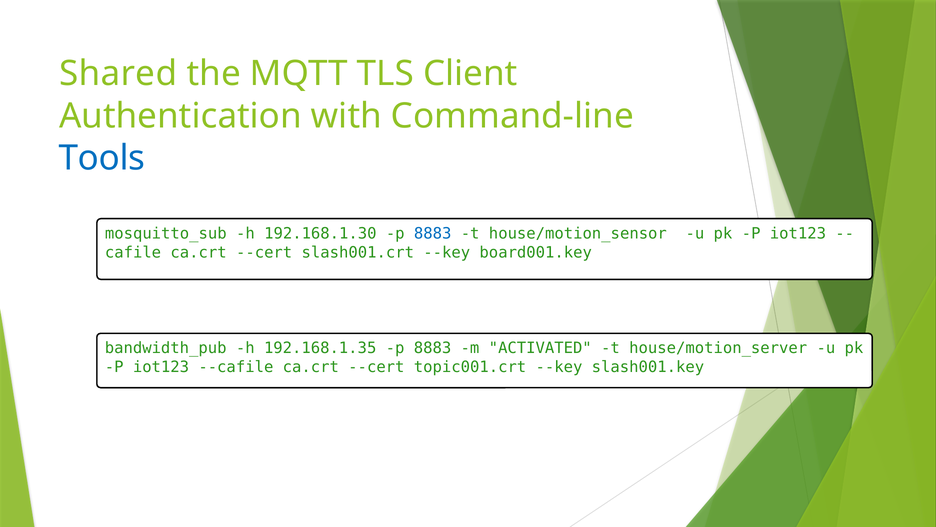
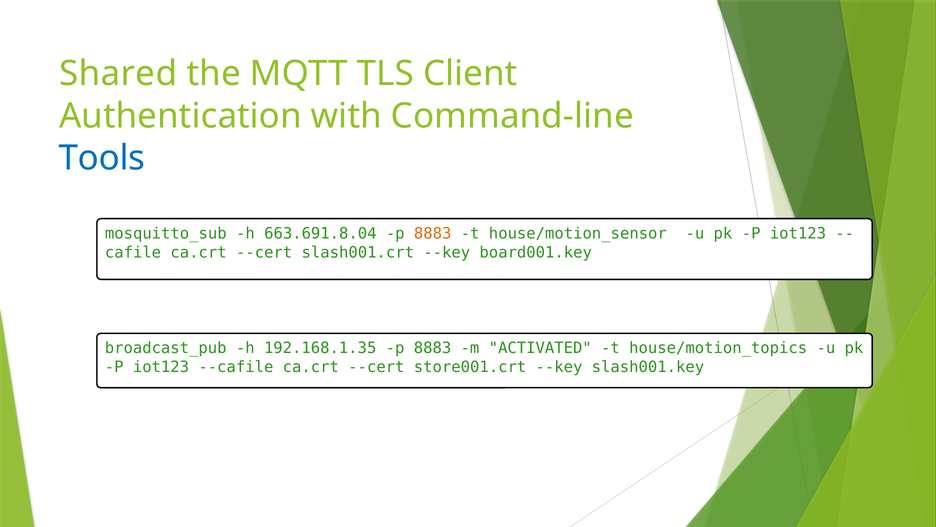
192.168.1.30: 192.168.1.30 -> 663.691.8.04 (320, 233)
8883 colour: blue -> orange (433, 233)
bandwidth_pub: bandwidth_pub -> broadcast_pub (166, 348)
house/motion_server: house/motion_server -> house/motion_topics (718, 348)
topic001.crt: topic001.crt -> store001.crt (470, 367)
